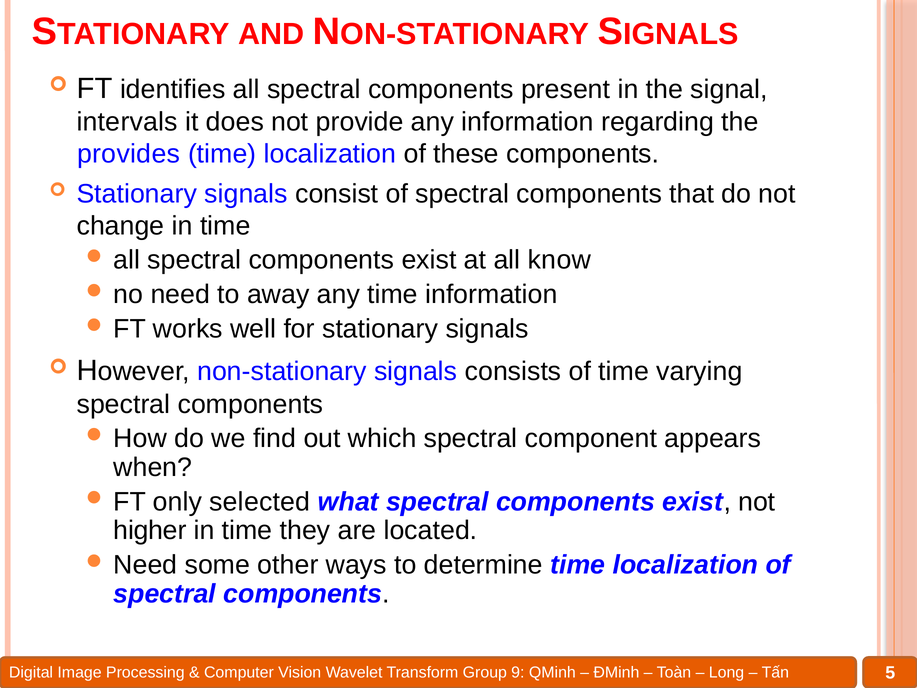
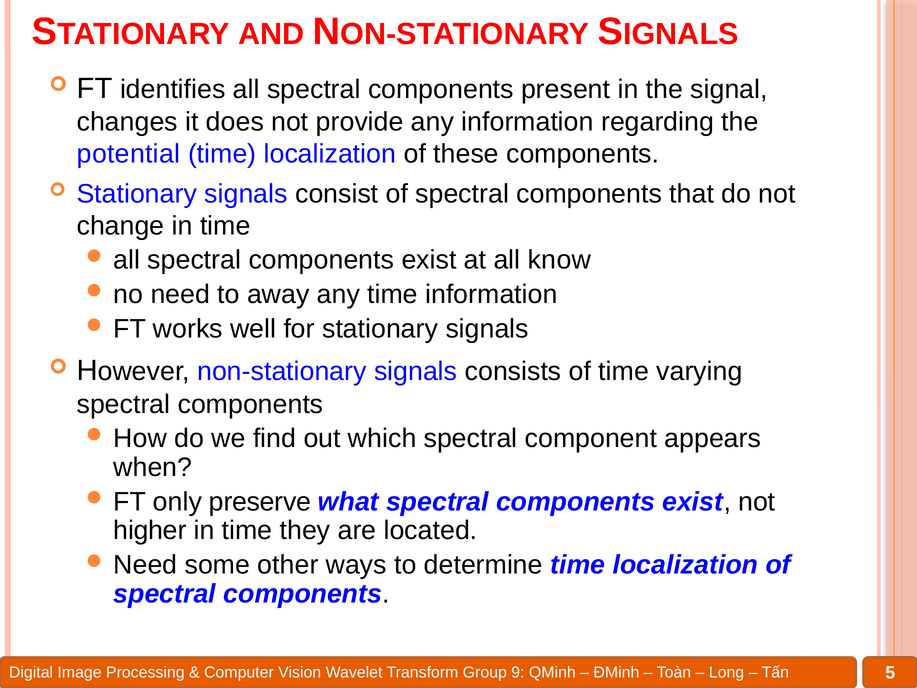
intervals: intervals -> changes (127, 122)
provides: provides -> potential (129, 154)
selected: selected -> preserve (260, 502)
